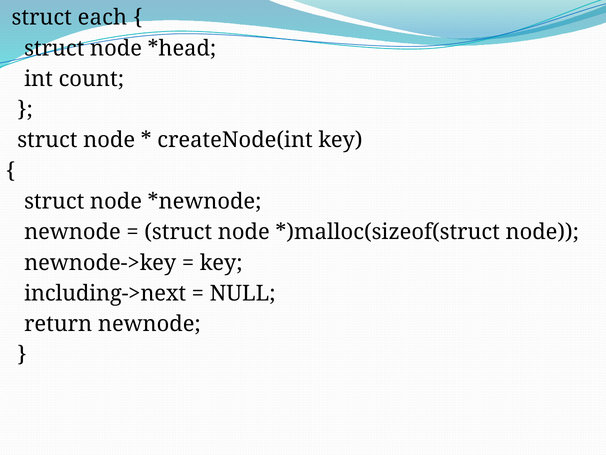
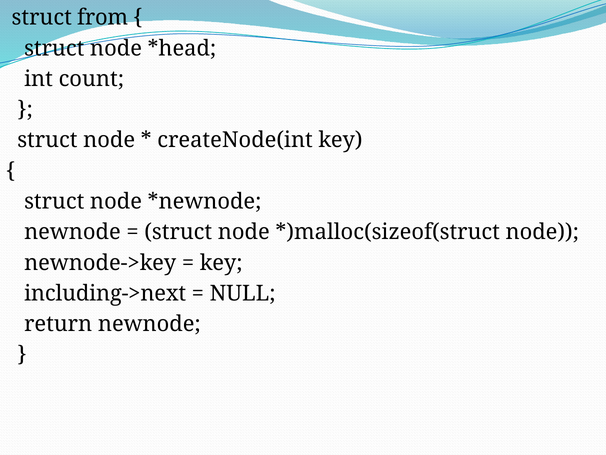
each: each -> from (103, 18)
